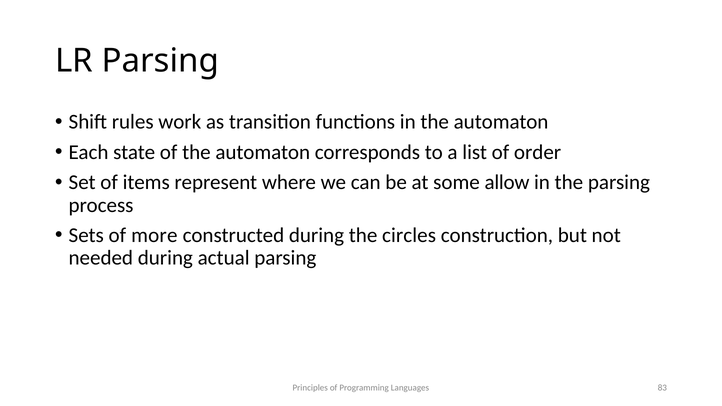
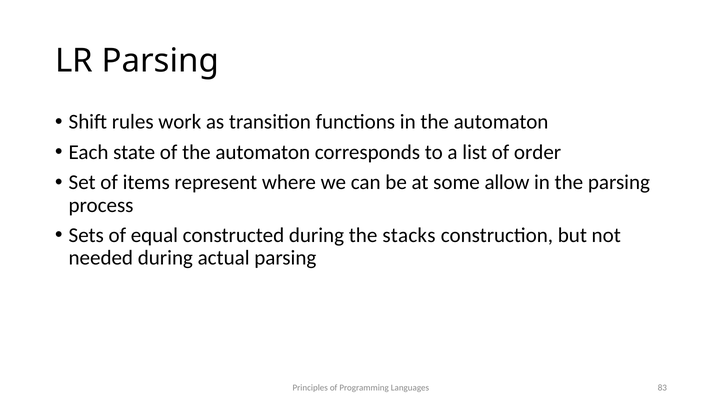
more: more -> equal (154, 235)
circles: circles -> stacks (409, 235)
